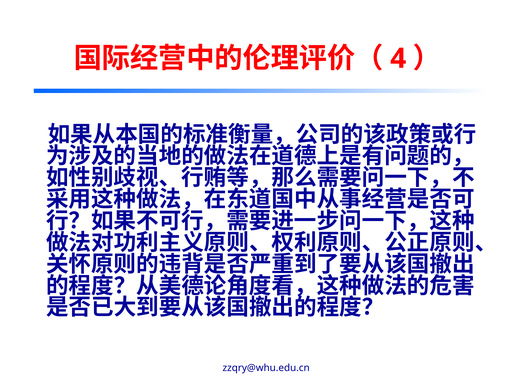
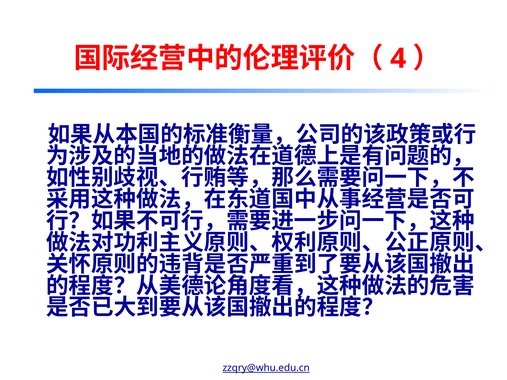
zzqry@whu.edu.cn underline: none -> present (266, 368)
